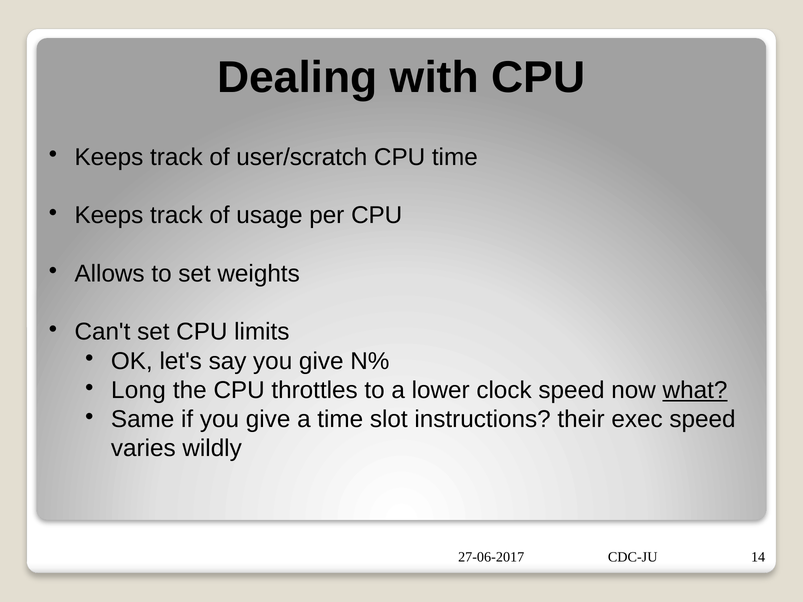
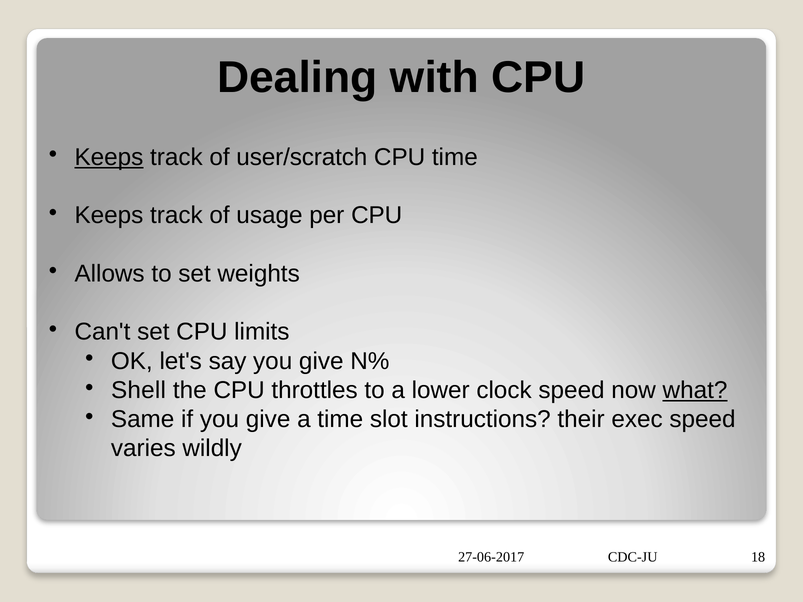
Keeps underline: none -> present (109, 157)
Long: Long -> Shell (138, 390)
14: 14 -> 18 (758, 557)
